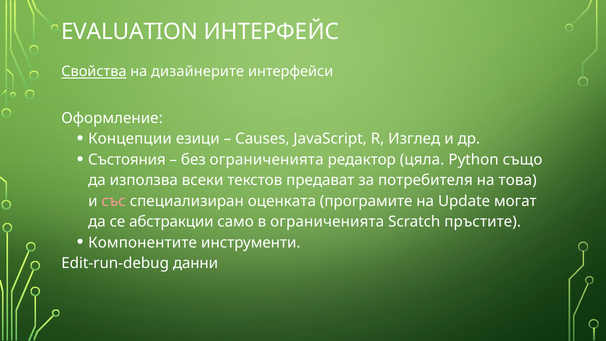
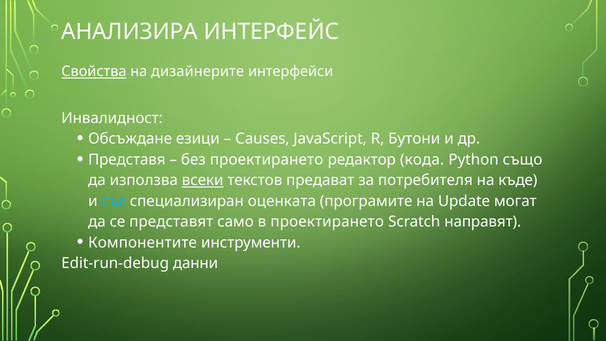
EVALUATION: EVALUATION -> АНАЛИЗИРА (130, 32)
Оформление: Оформление -> Инвалидност (112, 118)
Концепции: Концепции -> Обсъждане (130, 139)
Изглед: Изглед -> Бутони (414, 139)
Състояния: Състояния -> Представя (127, 160)
без ограниченията: ограниченията -> проектирането (267, 160)
цяла: цяла -> кода (422, 160)
всеки underline: none -> present (203, 180)
това: това -> къде (518, 180)
със colour: pink -> light blue (114, 201)
абстракции: абстракции -> представят (171, 222)
в ограниченията: ограниченията -> проектирането (327, 222)
пръстите: пръстите -> направят (483, 222)
